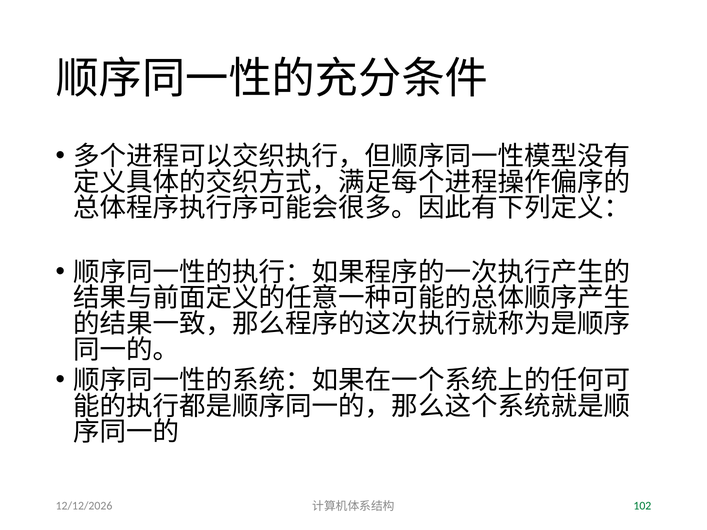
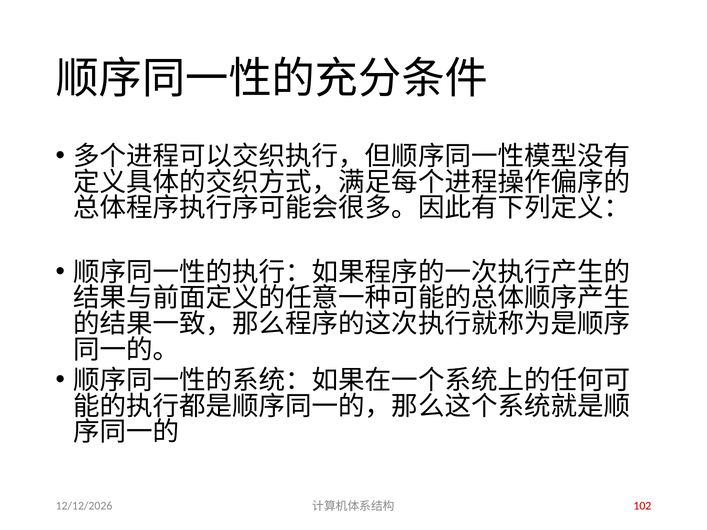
102 colour: green -> red (642, 506)
